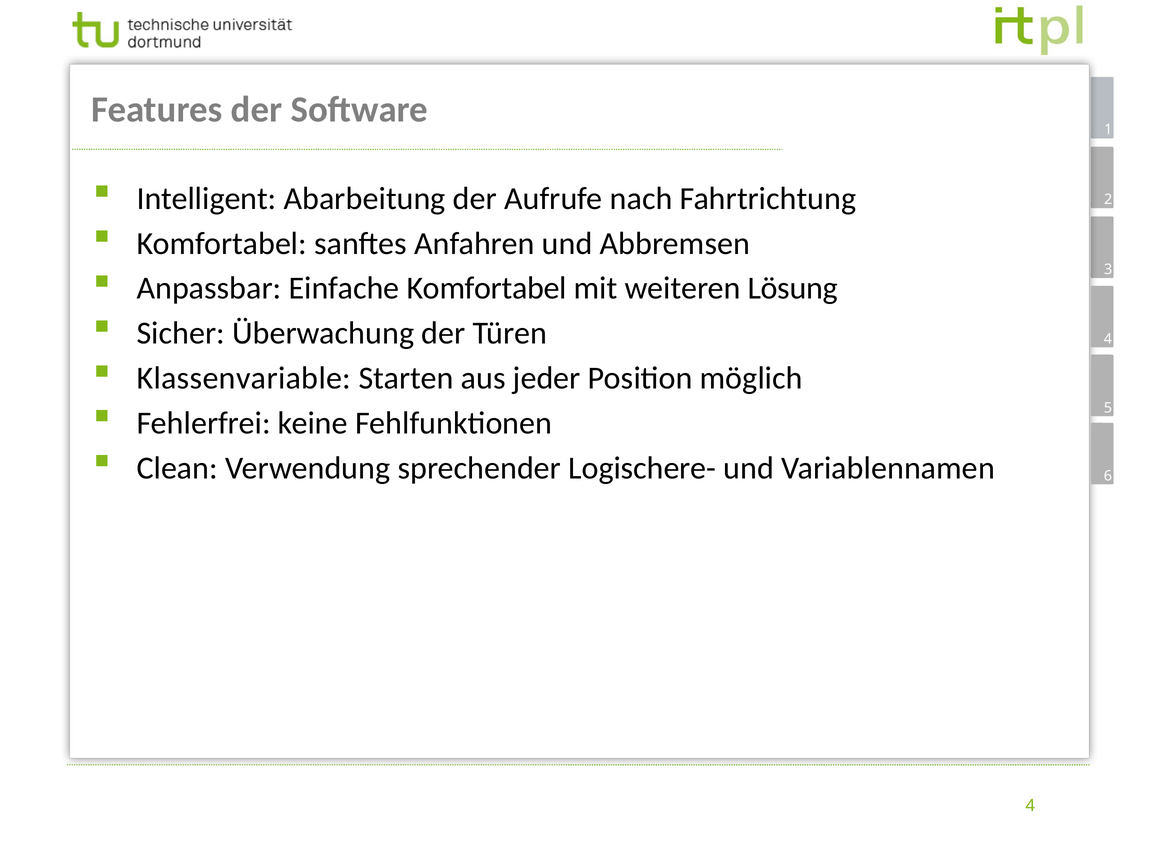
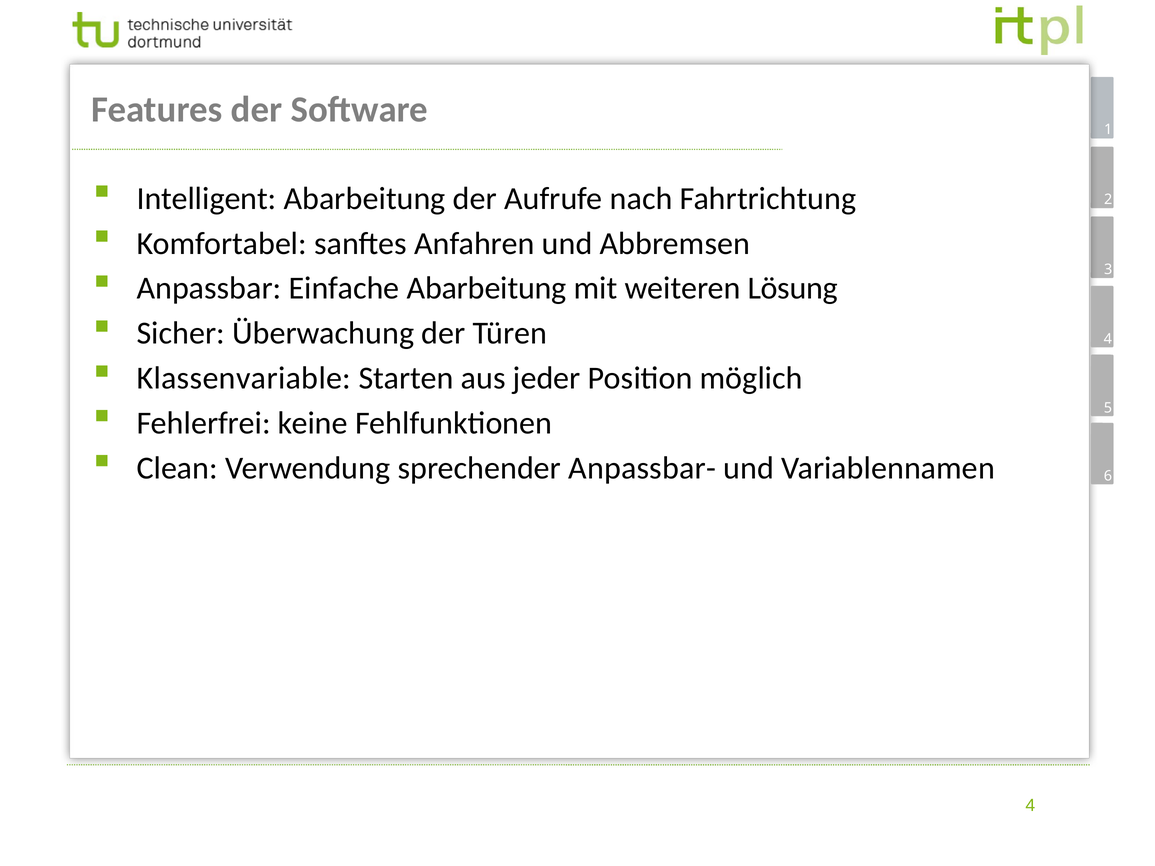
Einfache Komfortabel: Komfortabel -> Abarbeitung (487, 288)
Logischere-: Logischere- -> Anpassbar- (642, 468)
